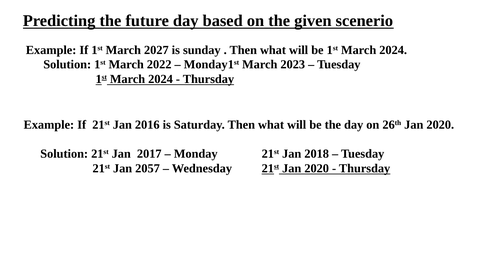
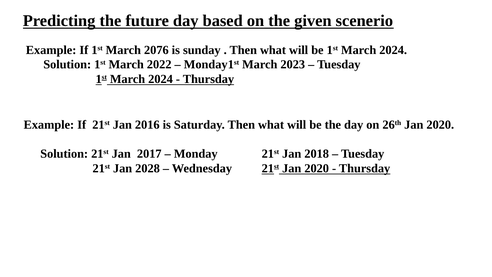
2027: 2027 -> 2076 (156, 50)
2057: 2057 -> 2028 (148, 168)
